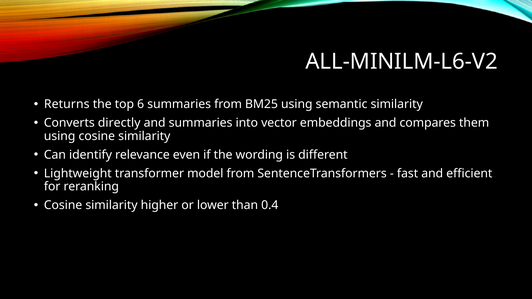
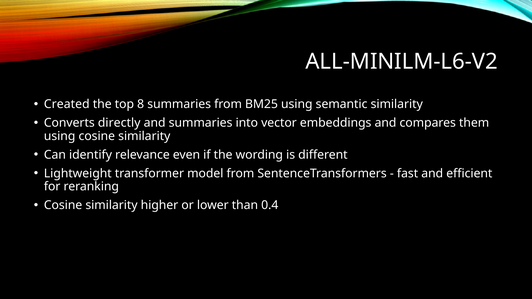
Returns: Returns -> Created (67, 104)
6: 6 -> 8 (141, 104)
